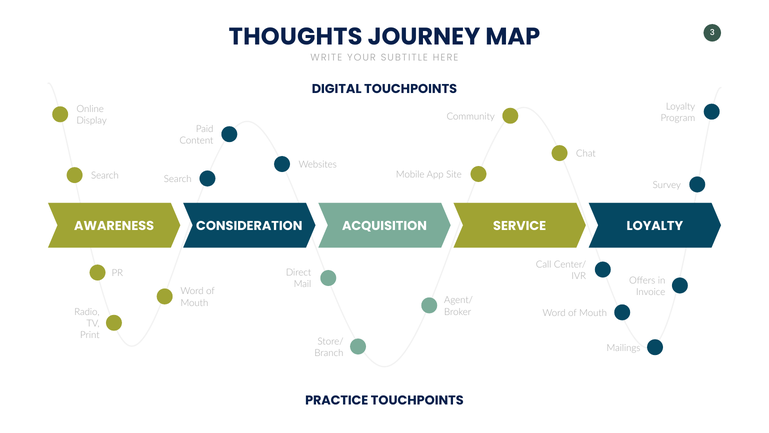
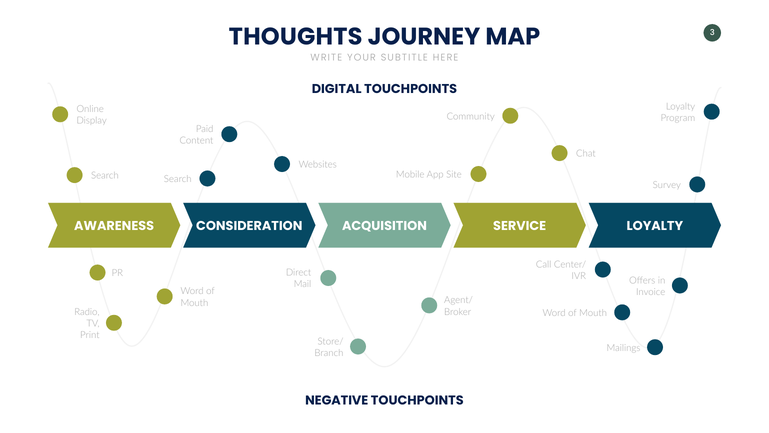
PRACTICE: PRACTICE -> NEGATIVE (337, 400)
